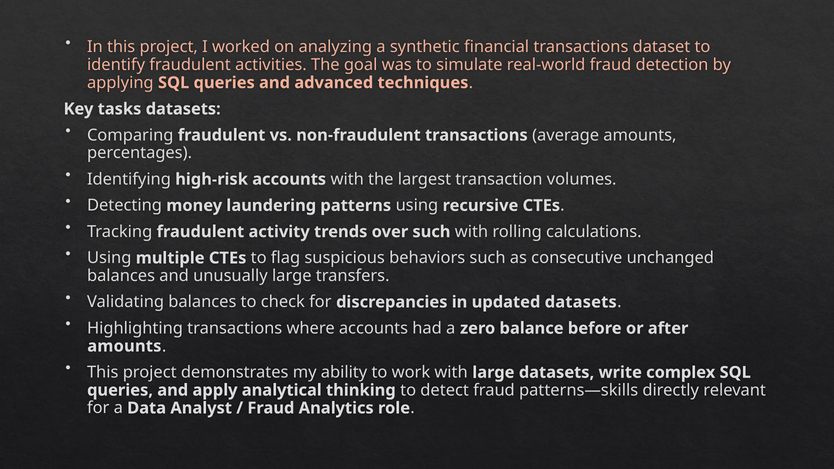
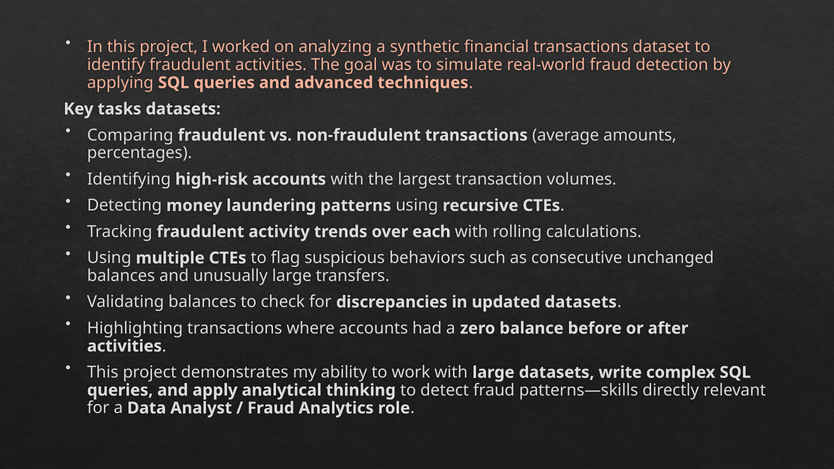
over such: such -> each (432, 232)
amounts: amounts -> activities (124, 346)
